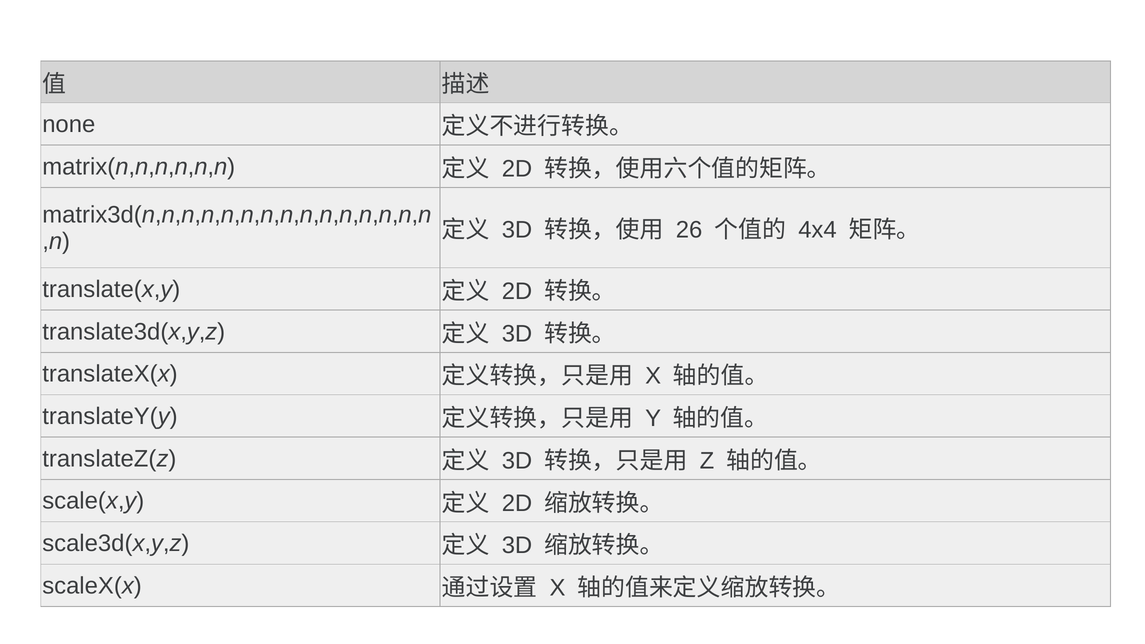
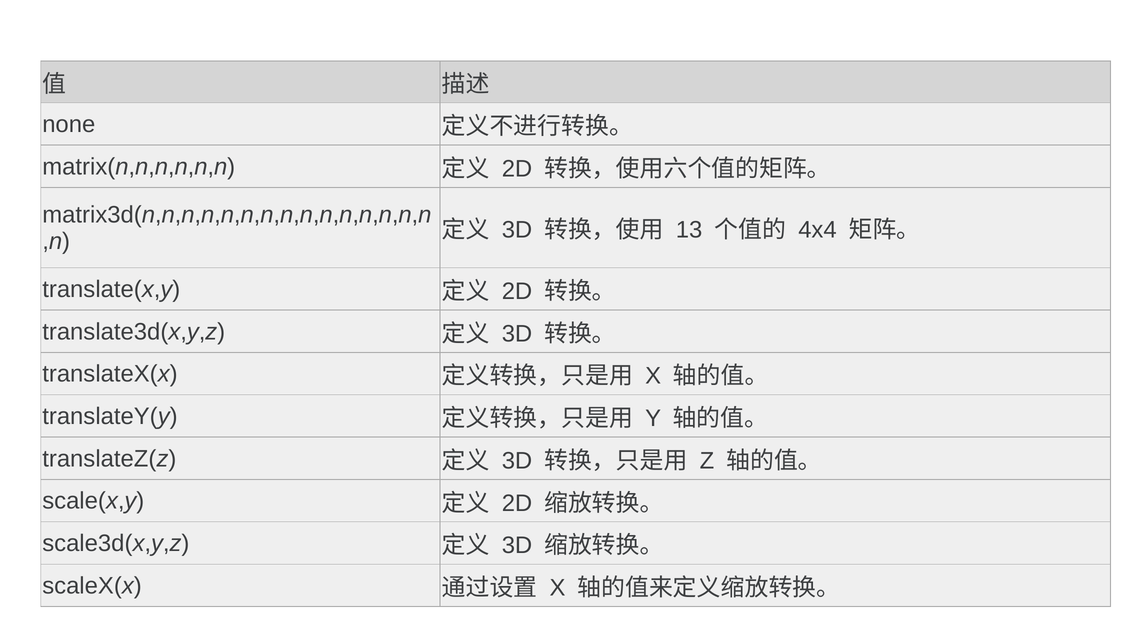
26: 26 -> 13 (689, 230)
